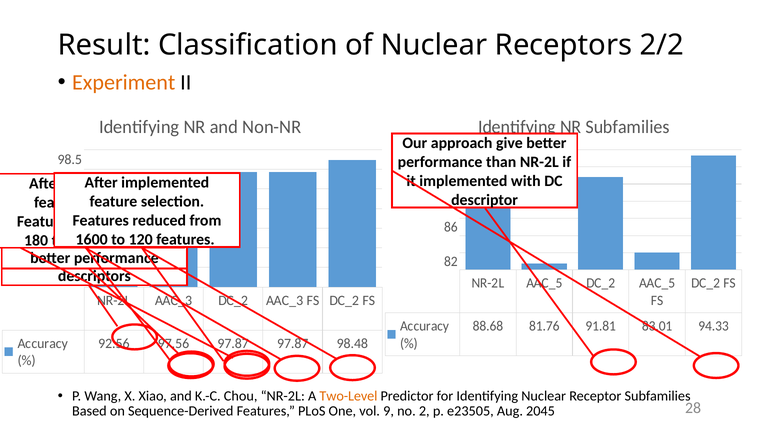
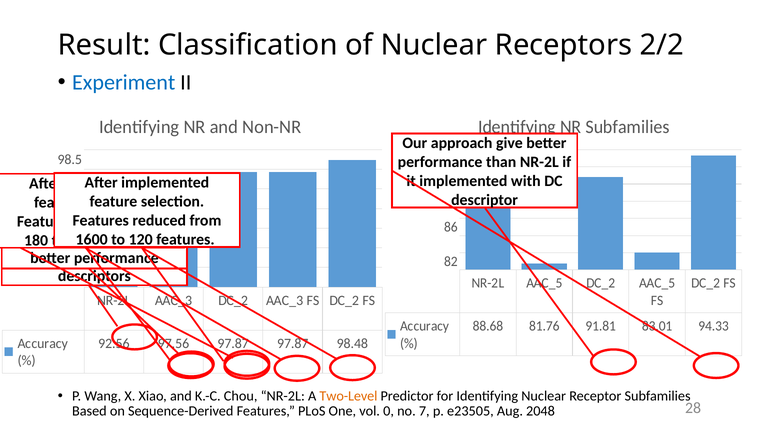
Experiment colour: orange -> blue (124, 82)
9: 9 -> 0 (389, 411)
2: 2 -> 7 (424, 411)
2045: 2045 -> 2048 (540, 411)
